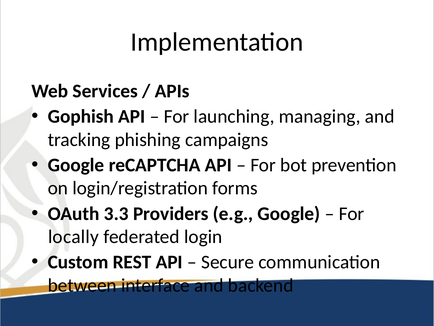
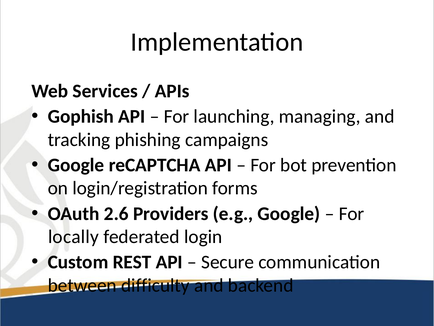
3.3: 3.3 -> 2.6 (116, 213)
interface: interface -> difficulty (155, 285)
